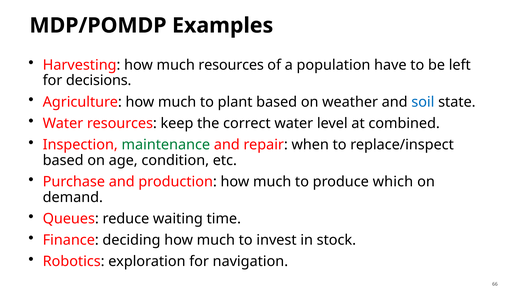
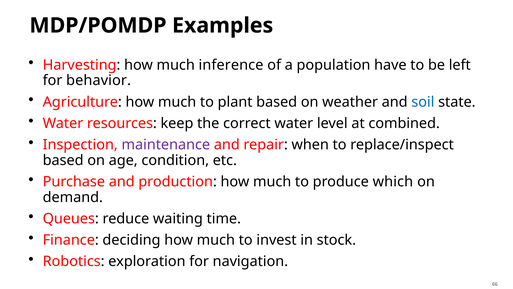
much resources: resources -> inference (231, 65)
decisions: decisions -> behavior (99, 80)
maintenance colour: green -> purple (166, 144)
